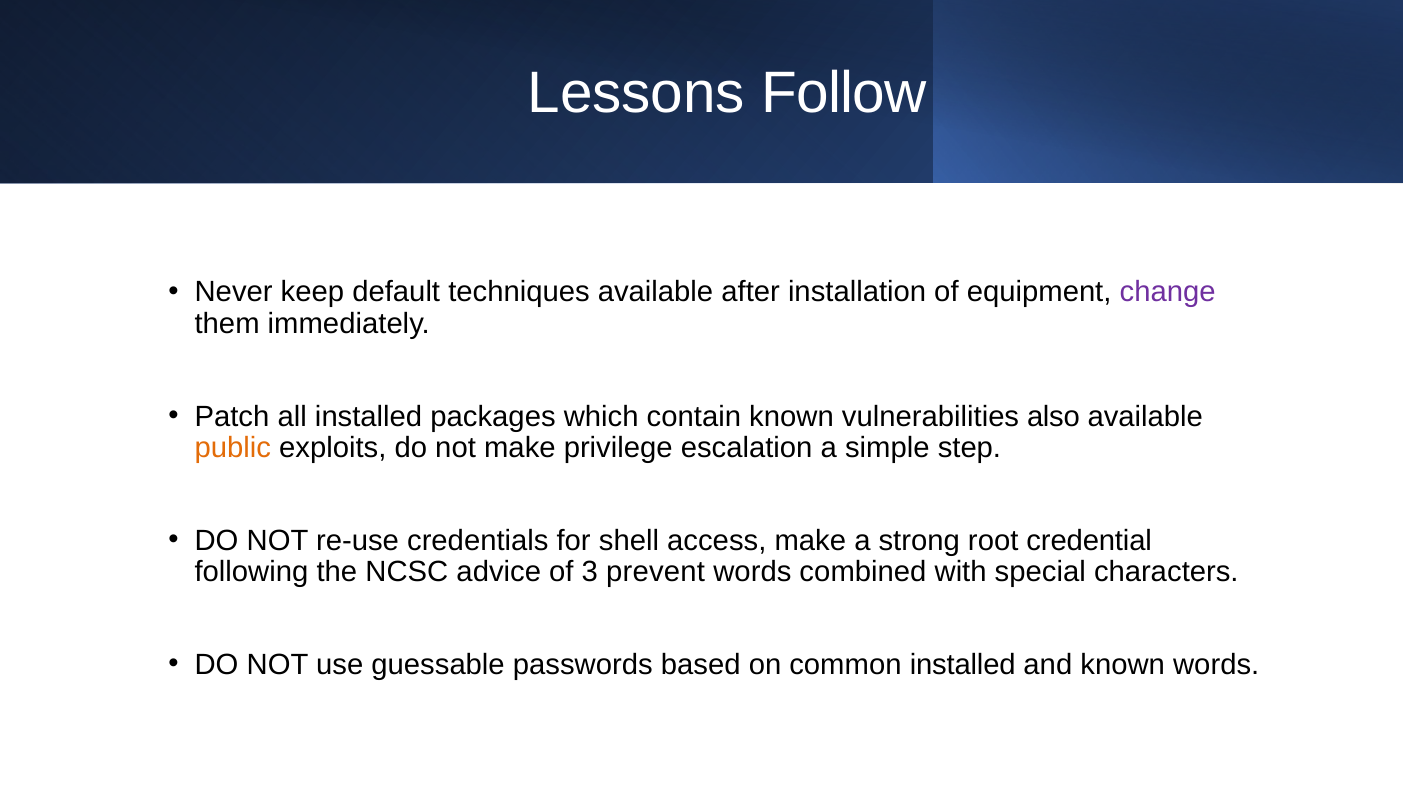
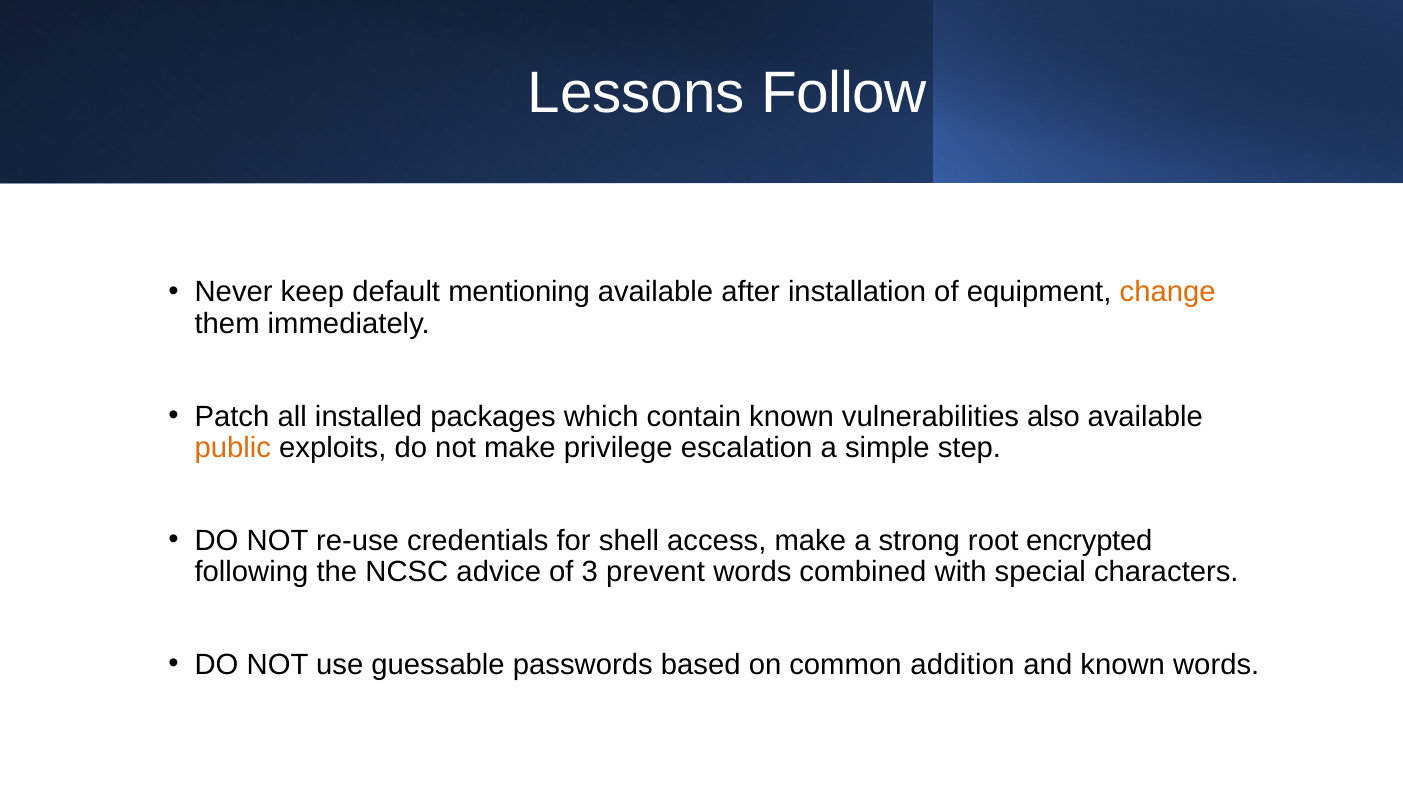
techniques: techniques -> mentioning (519, 292)
change colour: purple -> orange (1168, 292)
credential: credential -> encrypted (1089, 541)
common installed: installed -> addition (962, 665)
